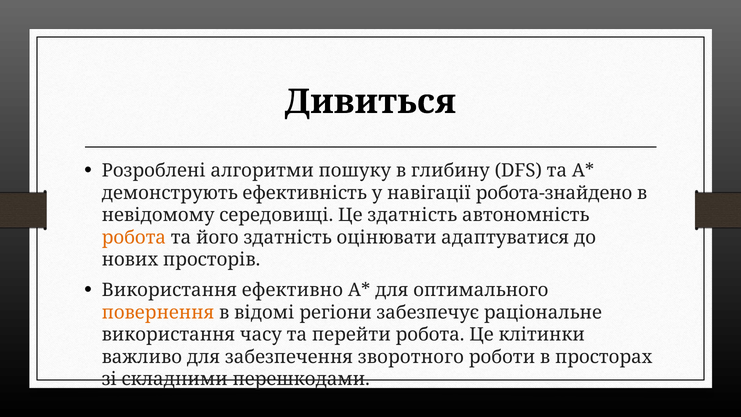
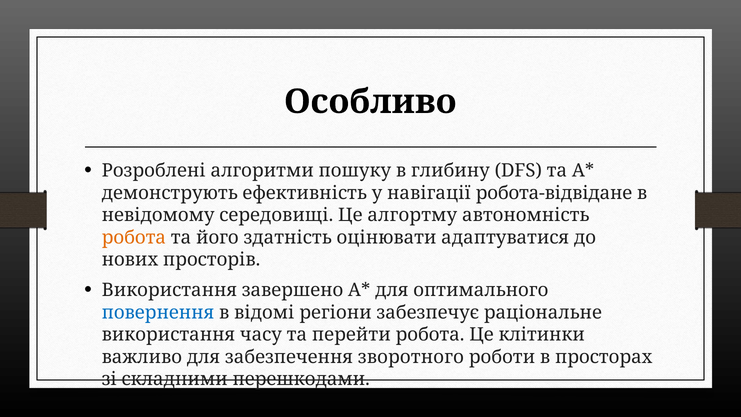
Дивиться: Дивиться -> Особливо (370, 102)
робота-знайдено: робота-знайдено -> робота-відвідане (554, 193)
Це здатність: здатність -> алгортму (412, 215)
ефективно: ефективно -> завершено (293, 290)
повернення colour: orange -> blue (158, 312)
